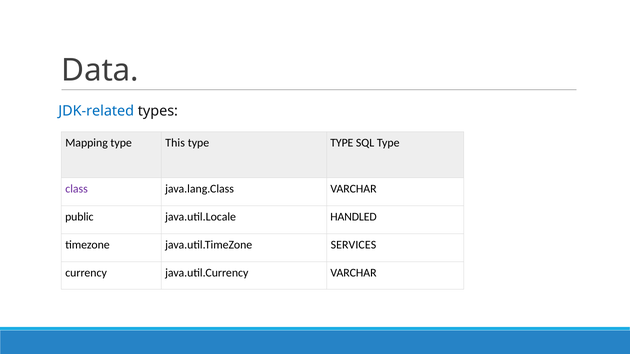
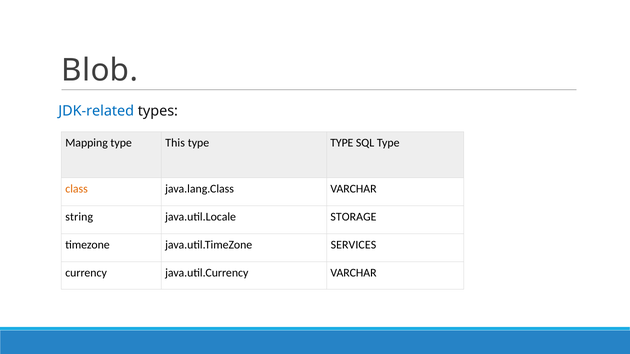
Data: Data -> Blob (100, 71)
class colour: purple -> orange (77, 189)
public: public -> string (79, 217)
HANDLED: HANDLED -> STORAGE (353, 217)
